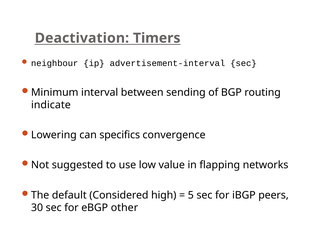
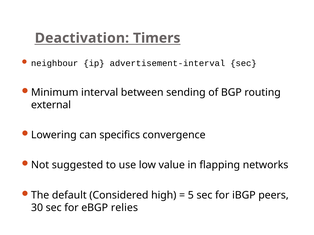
indicate: indicate -> external (51, 105)
other: other -> relies (124, 208)
